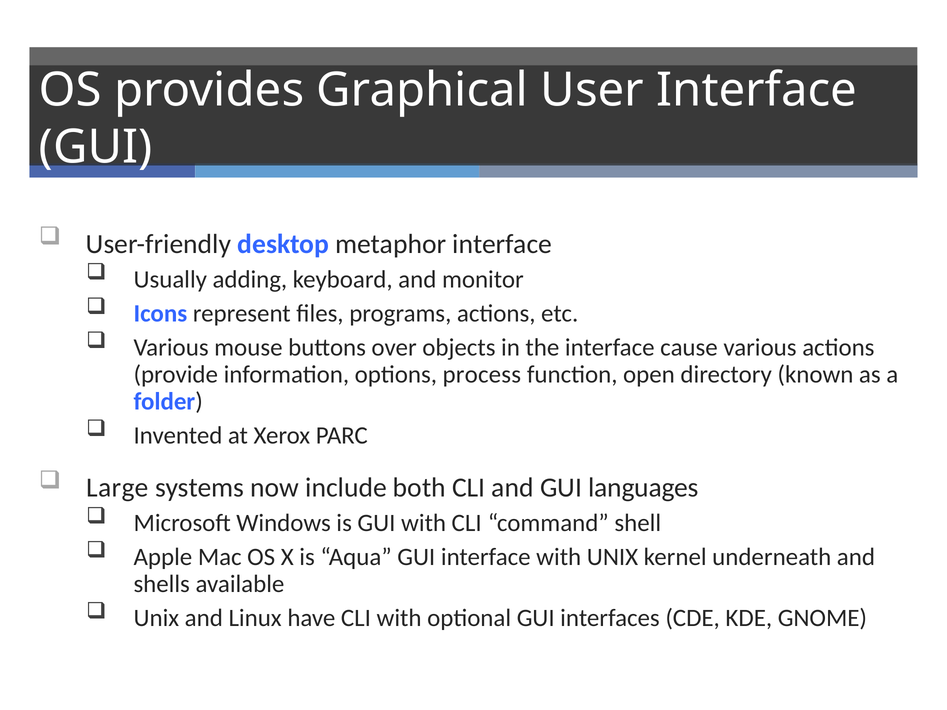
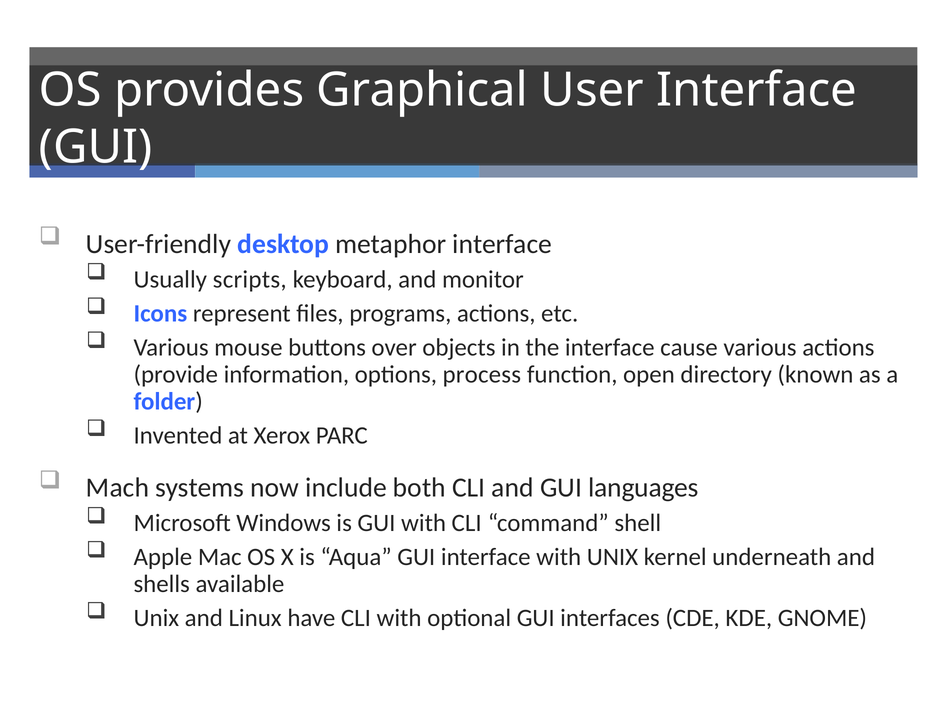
adding: adding -> scripts (250, 279)
Large: Large -> Mach (118, 488)
